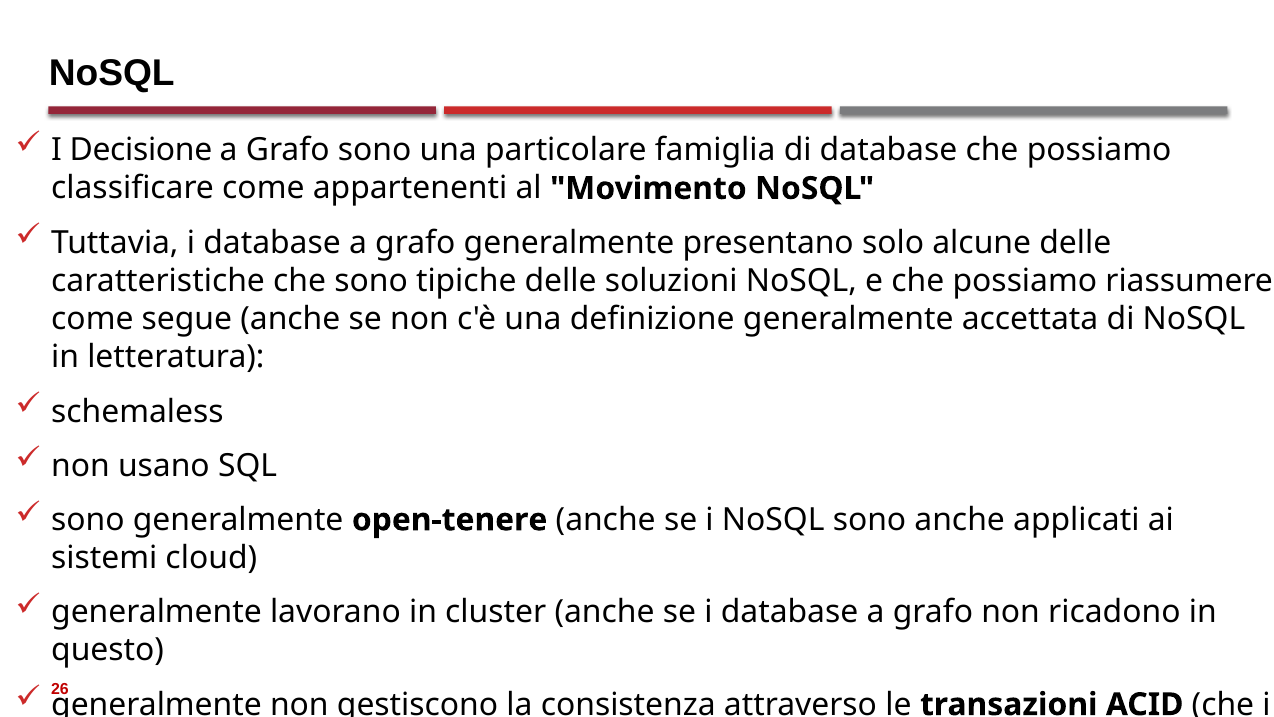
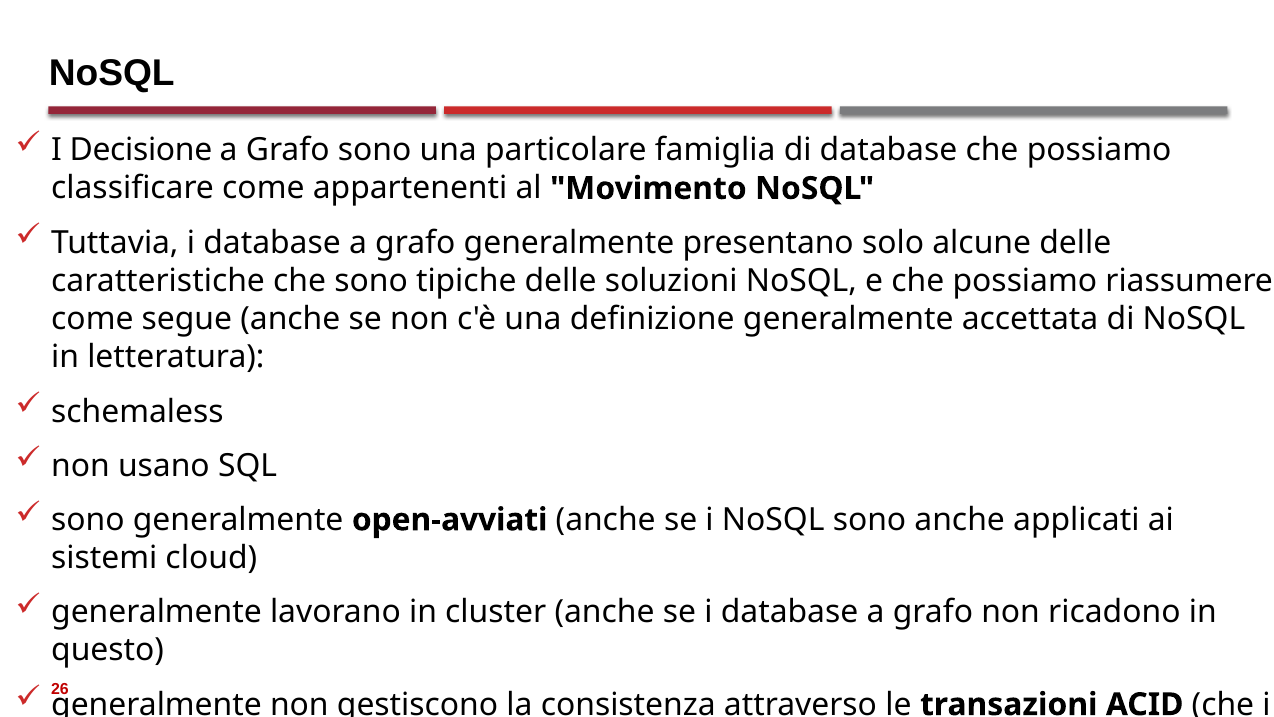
open-tenere: open-tenere -> open-avviati (450, 520)
